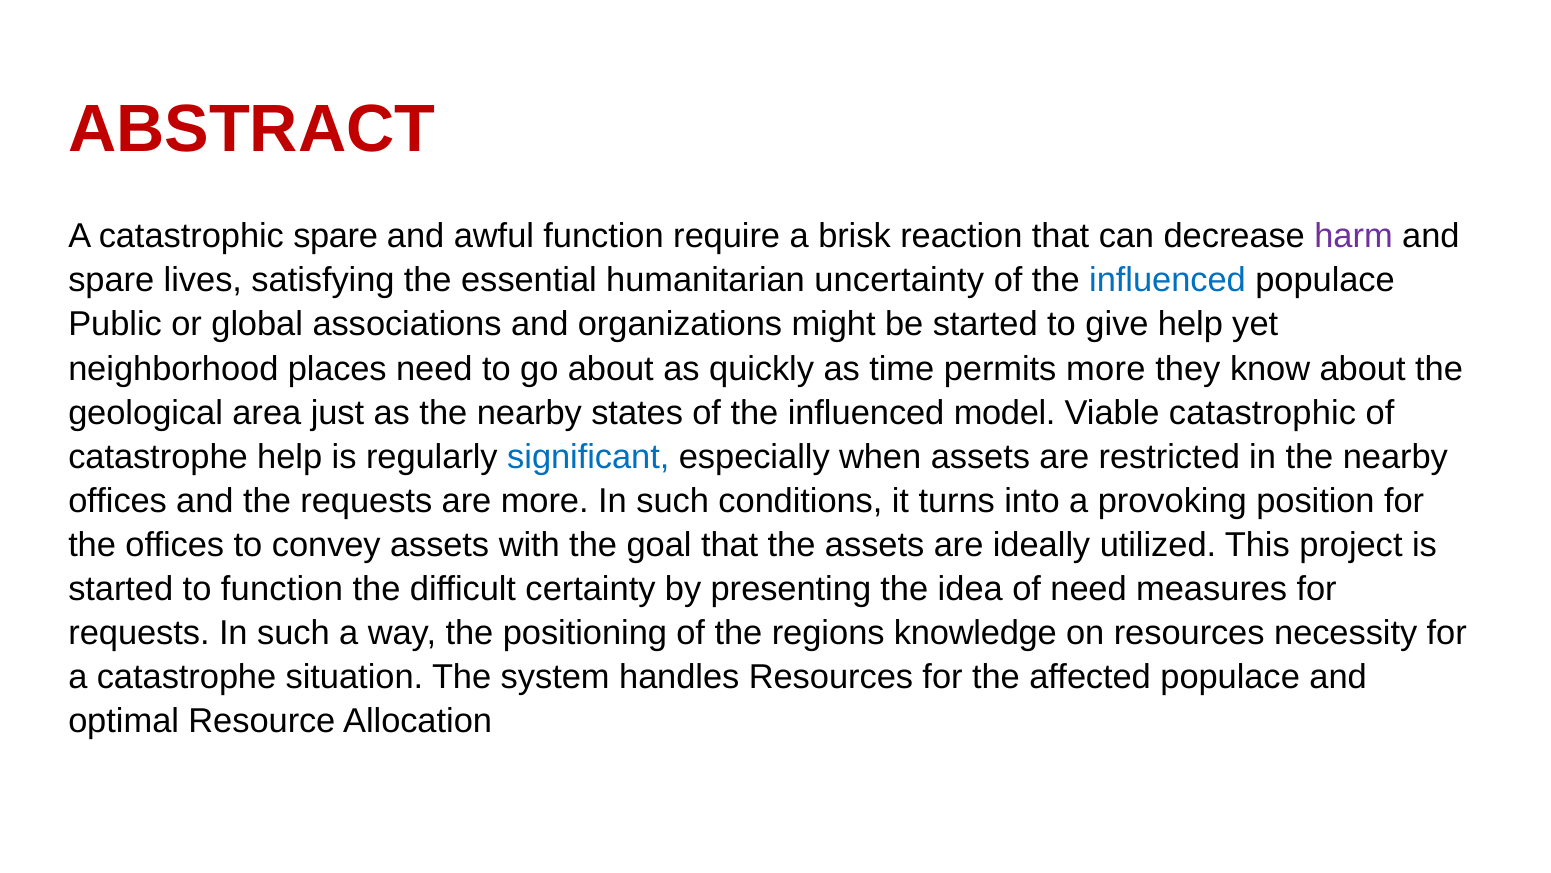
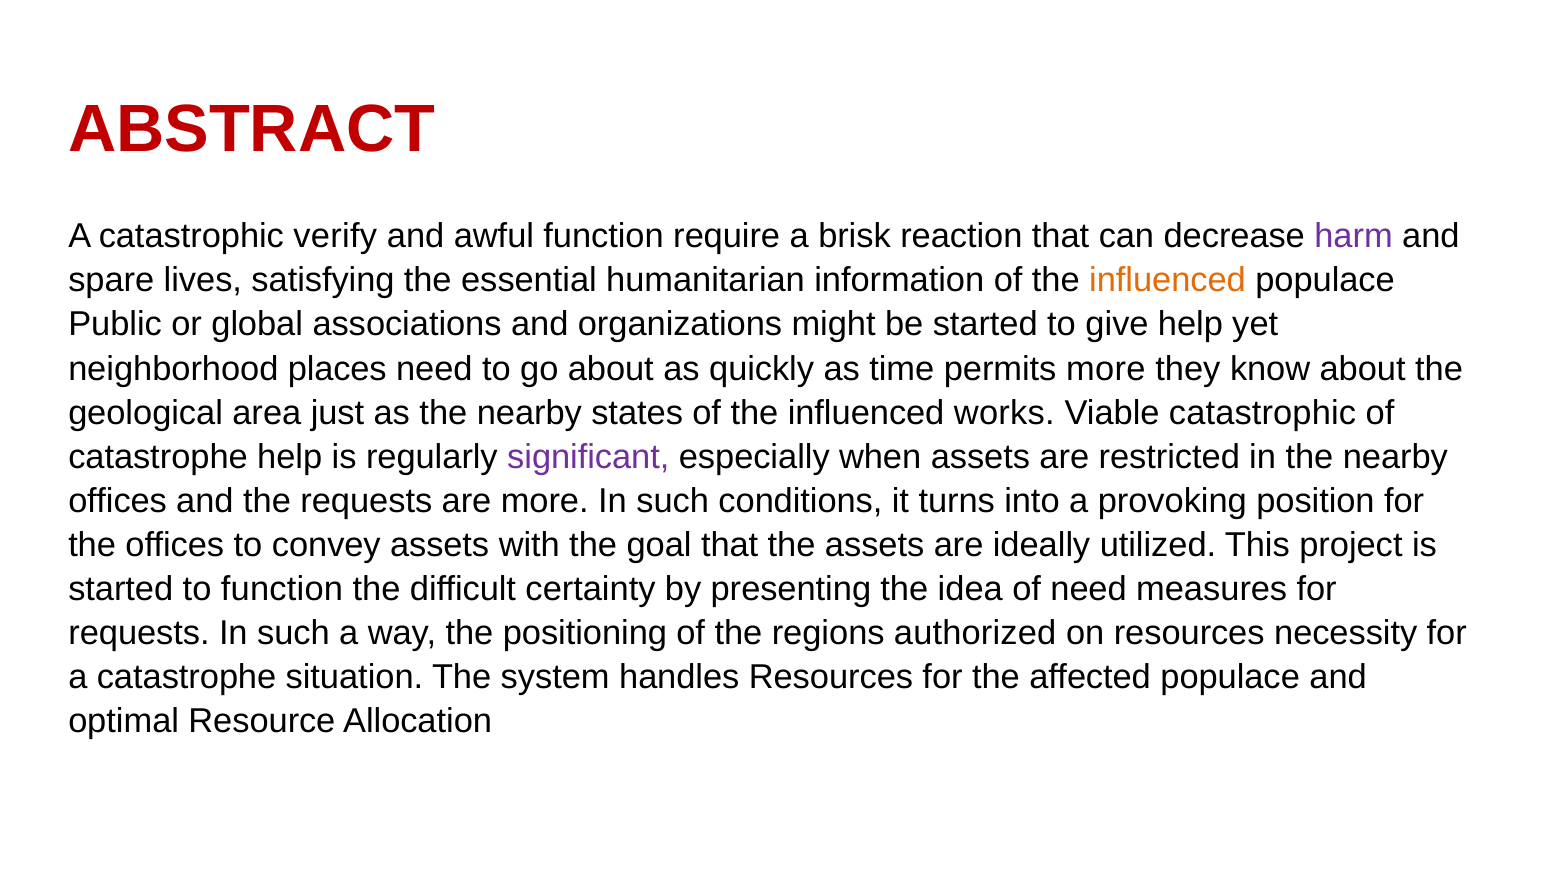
catastrophic spare: spare -> verify (335, 236)
uncertainty: uncertainty -> information (899, 280)
influenced colour: blue -> orange (1168, 280)
model: model -> works (1004, 412)
significant colour: blue -> purple (588, 457)
knowledge: knowledge -> authorized (975, 633)
